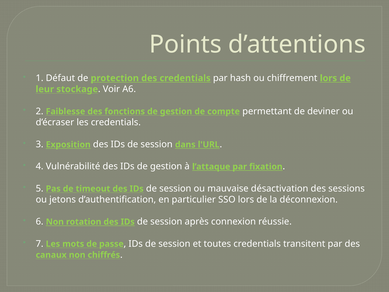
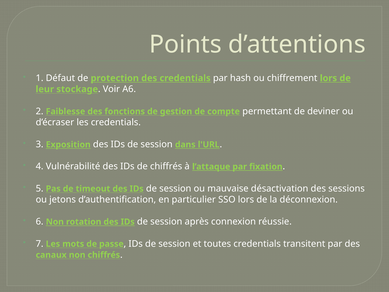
IDs de gestion: gestion -> chiffrés (166, 166)
